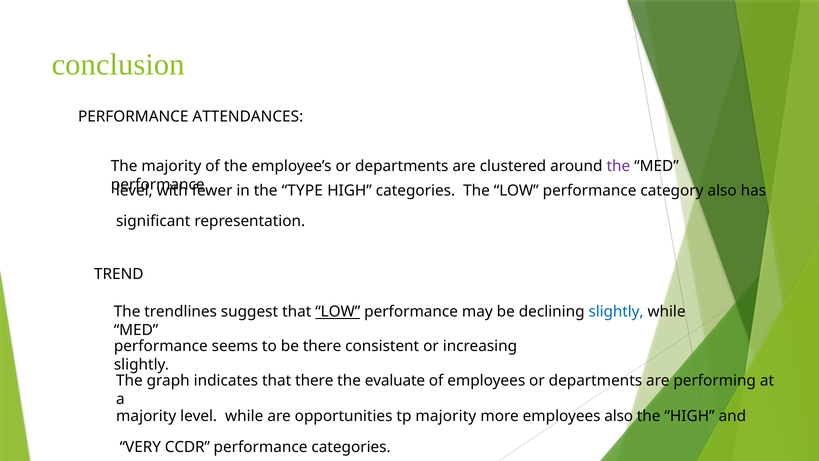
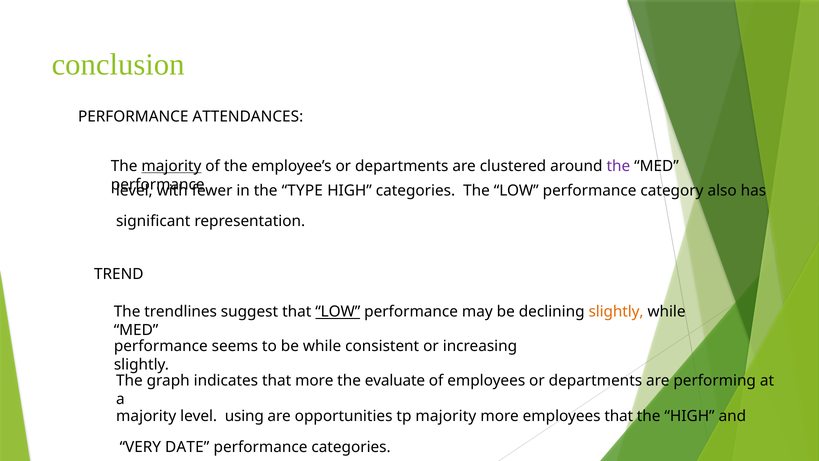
majority underline: none -> present (171, 166)
slightly colour: blue -> orange (616, 312)
be there: there -> while (322, 346)
that there: there -> more (314, 381)
level while: while -> using (244, 416)
employees also: also -> that (619, 416)
CCDR: CCDR -> DATE (187, 447)
